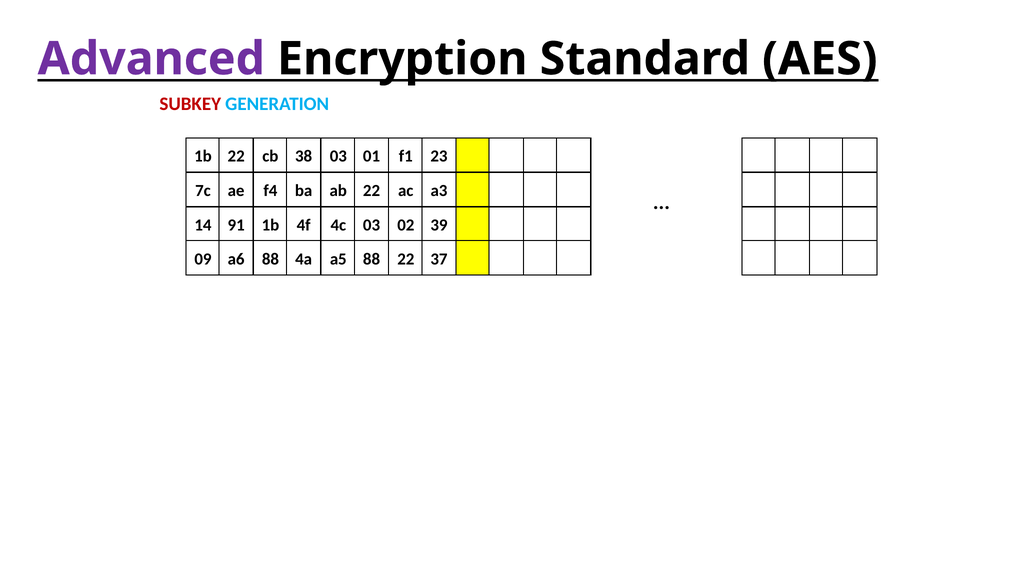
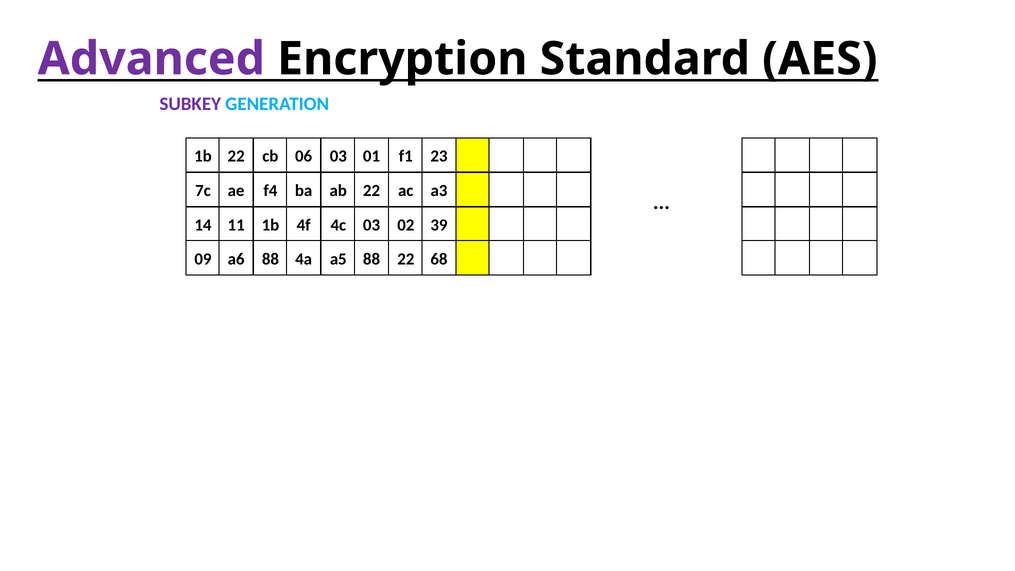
SUBKEY colour: red -> purple (190, 104)
38: 38 -> 06 (304, 156)
91: 91 -> 11 (236, 225)
37: 37 -> 68 (439, 259)
